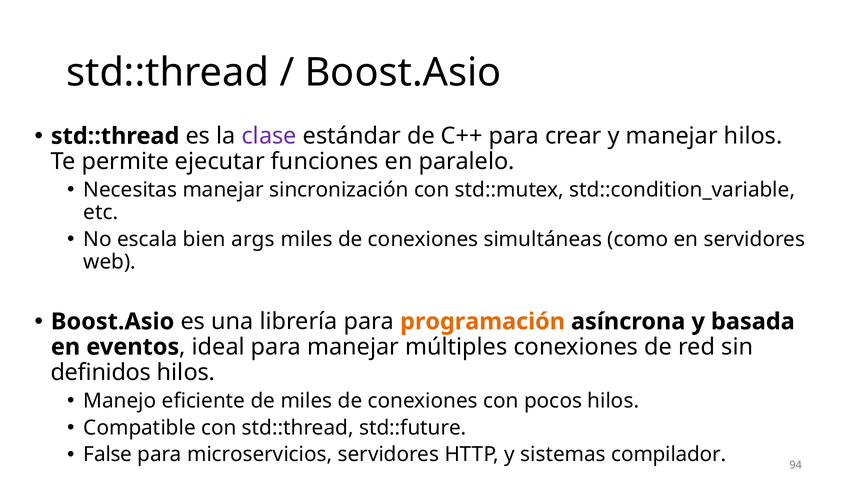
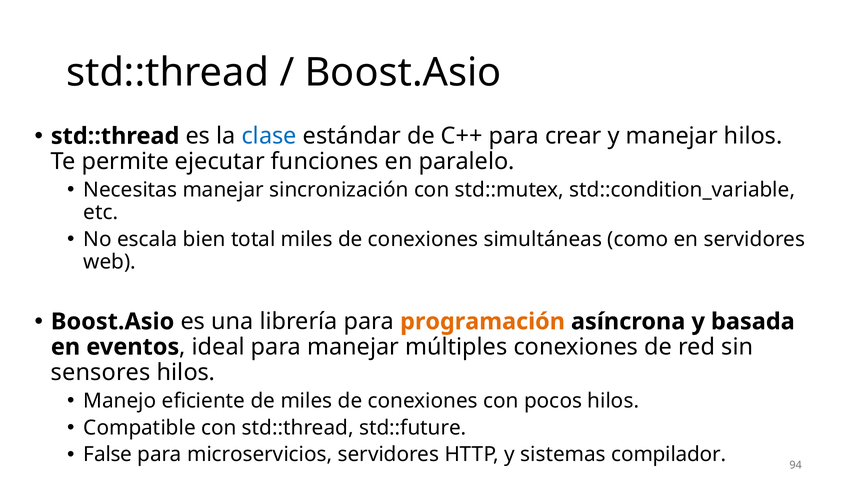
clase colour: purple -> blue (269, 136)
args: args -> total (253, 239)
definidos: definidos -> sensores (101, 372)
